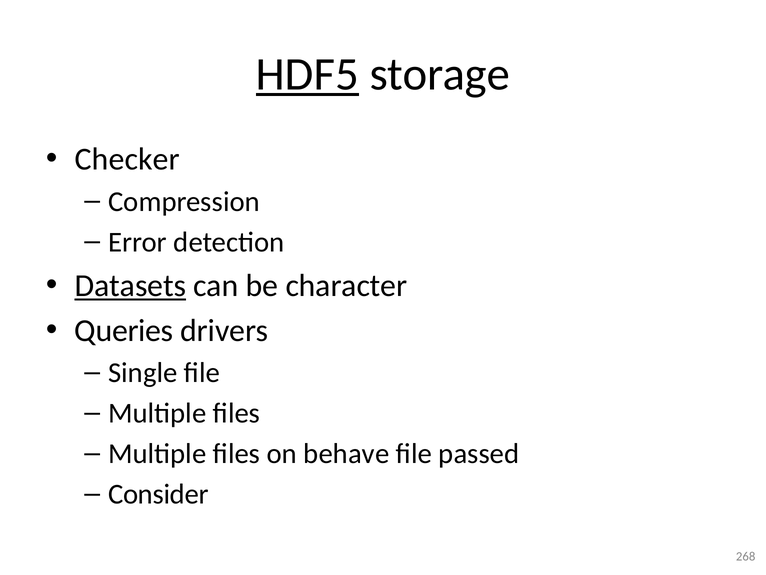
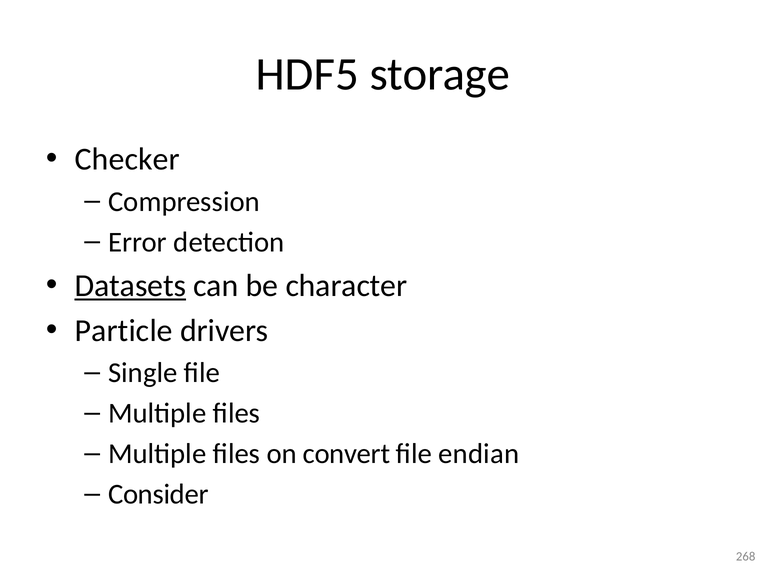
HDF5 underline: present -> none (307, 74)
Queries: Queries -> Particle (124, 330)
behave: behave -> convert (347, 454)
passed: passed -> endian (479, 454)
